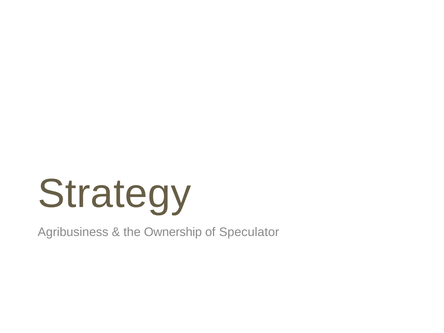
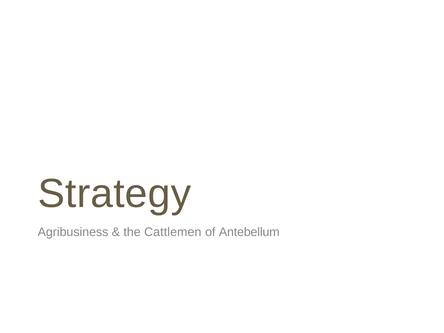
Ownership: Ownership -> Cattlemen (173, 232)
Speculator: Speculator -> Antebellum (249, 232)
